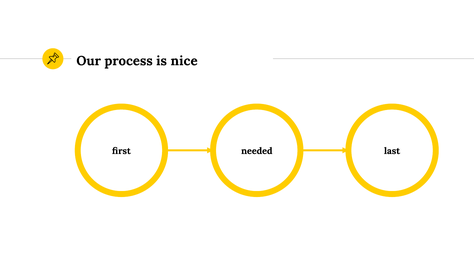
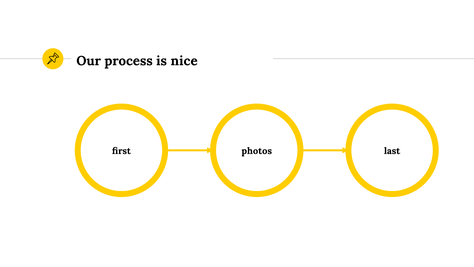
needed: needed -> photos (257, 151)
